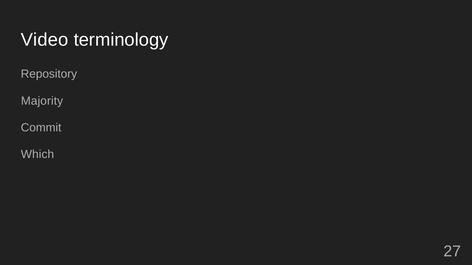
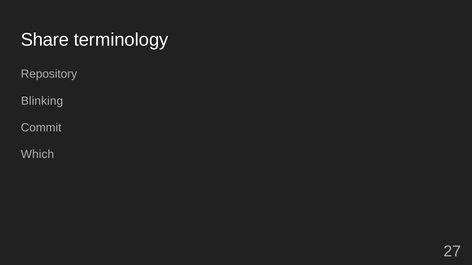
Video: Video -> Share (45, 40)
Majority: Majority -> Blinking (42, 101)
